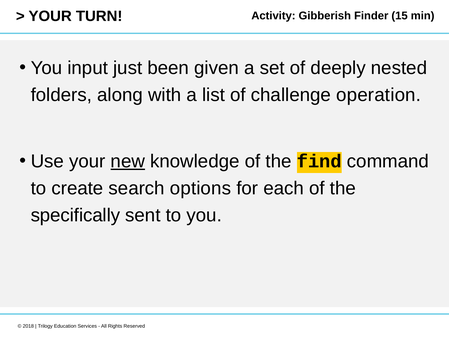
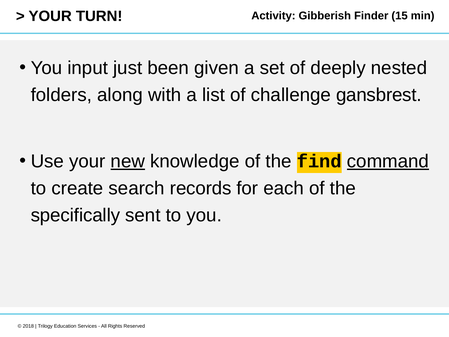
operation: operation -> gansbrest (379, 95)
command underline: none -> present (388, 161)
options: options -> records (201, 188)
